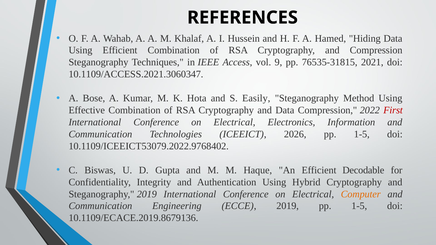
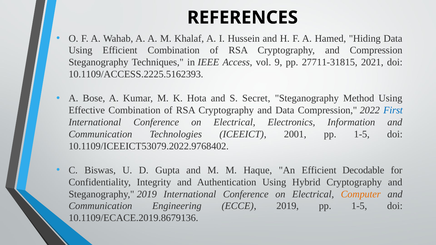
76535-31815: 76535-31815 -> 27711-31815 (330, 62)
10.1109/ACCESS.2021.3060347: 10.1109/ACCESS.2021.3060347 -> 10.1109/ACCESS.2225.5162393 (136, 74)
Easily: Easily -> Secret (256, 98)
First colour: red -> blue (393, 110)
2026: 2026 -> 2001 (295, 134)
